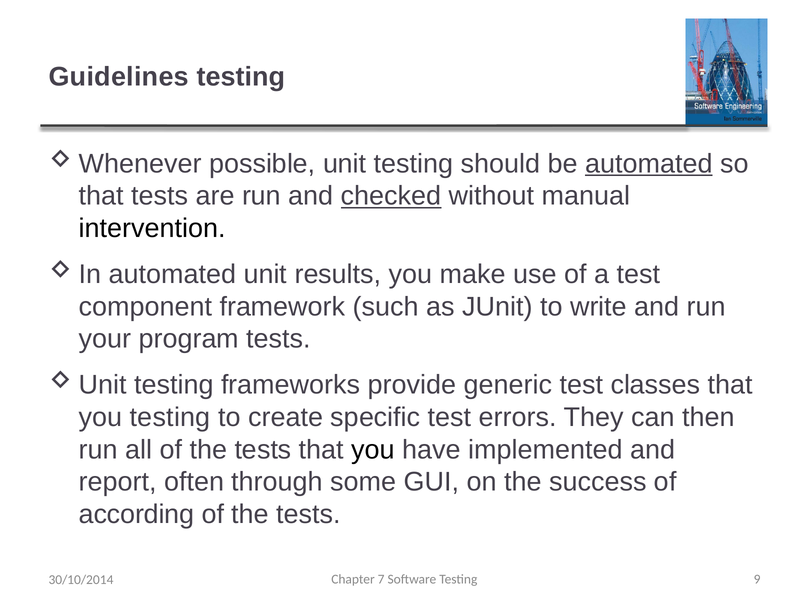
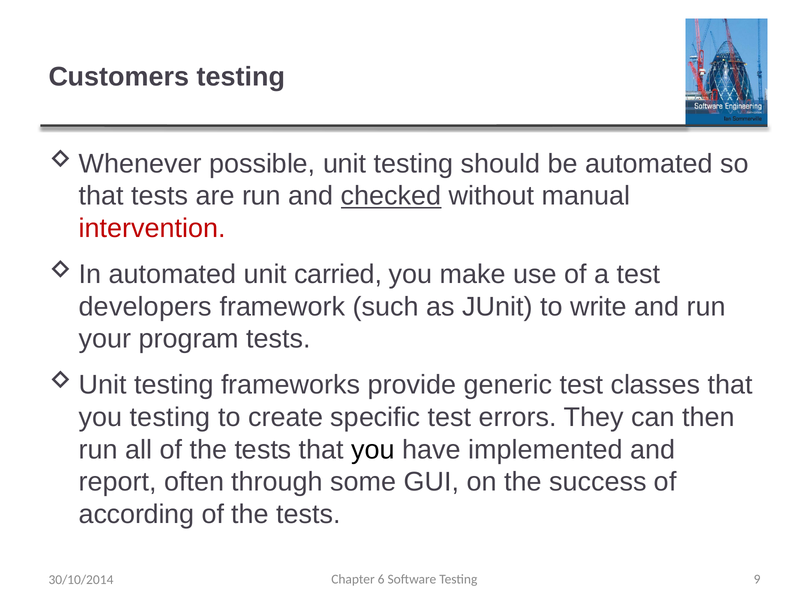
Guidelines: Guidelines -> Customers (119, 77)
automated underline: present -> none (649, 164)
intervention colour: black -> red (152, 228)
results: results -> carried (338, 274)
component: component -> developers (145, 307)
7: 7 -> 6 (381, 579)
